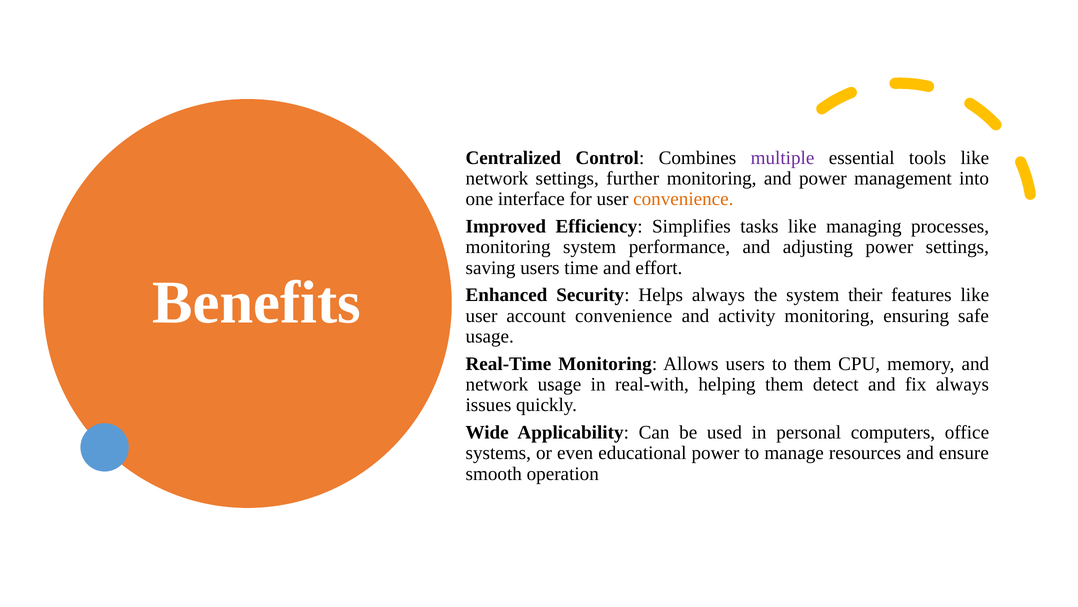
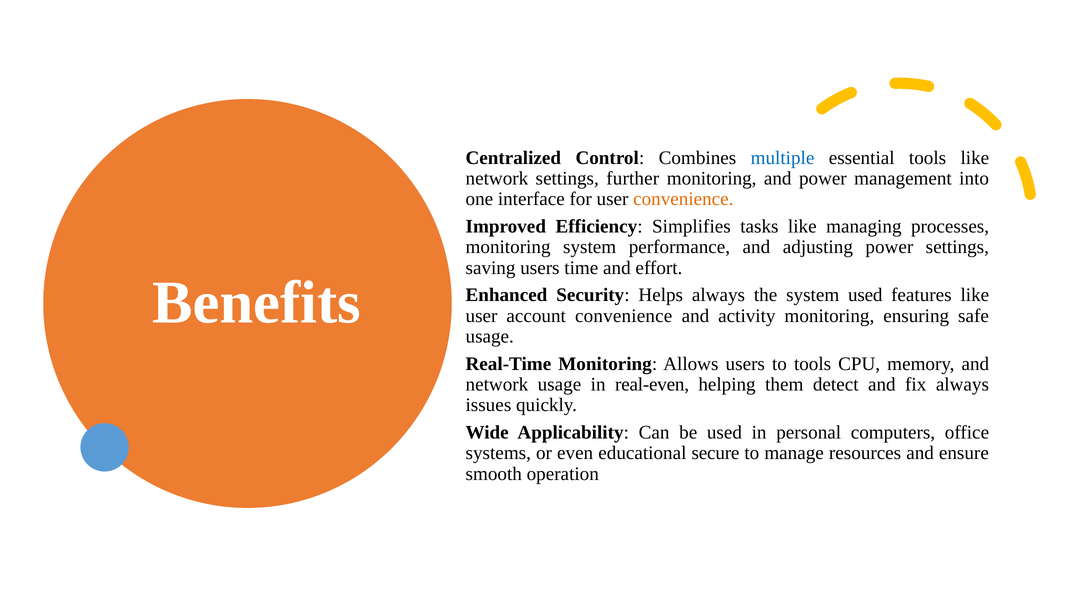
multiple colour: purple -> blue (783, 158)
system their: their -> used (865, 295)
to them: them -> tools (813, 363)
real-with: real-with -> real-even (652, 384)
educational power: power -> secure (716, 453)
